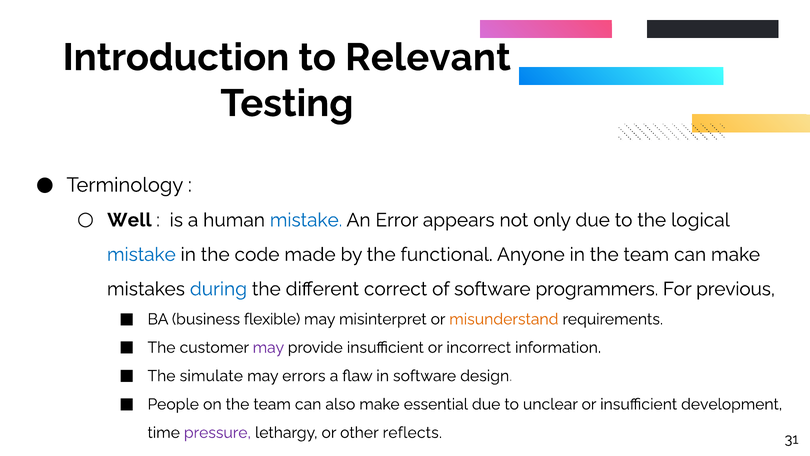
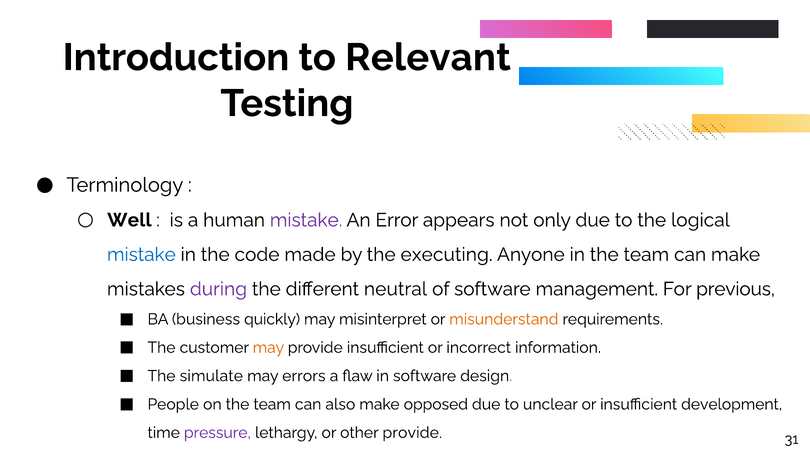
mistake colour: blue -> purple (306, 220)
functional: functional -> executing (447, 254)
during colour: blue -> purple (218, 289)
correct: correct -> neutral (395, 289)
programmers: programmers -> management (597, 289)
flexible: flexible -> quickly (272, 319)
may colour: purple -> orange (268, 347)
essential: essential -> opposed (436, 404)
other reflects: reflects -> provide (412, 432)
